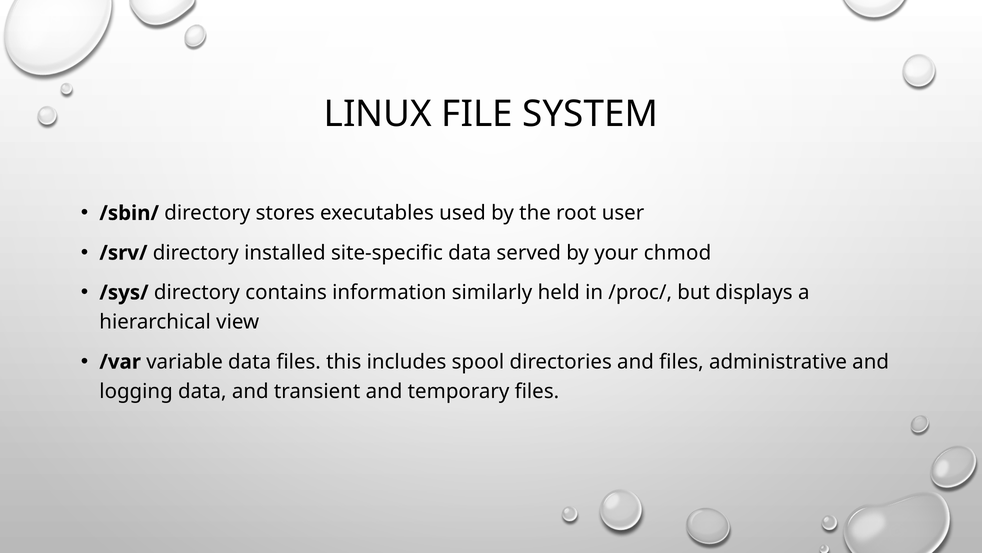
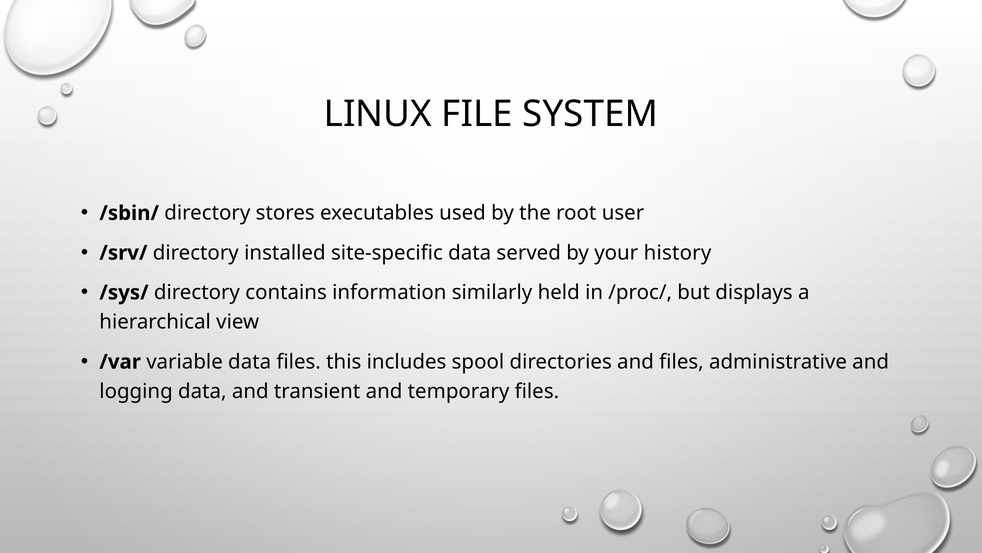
chmod: chmod -> history (678, 253)
